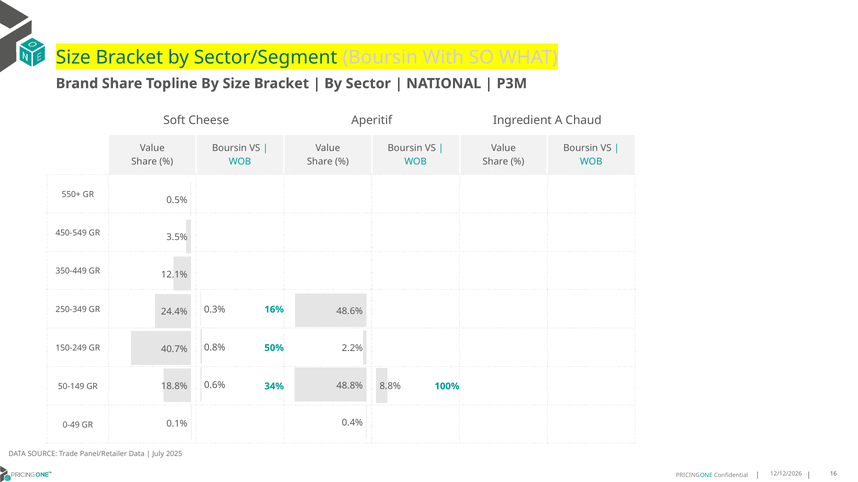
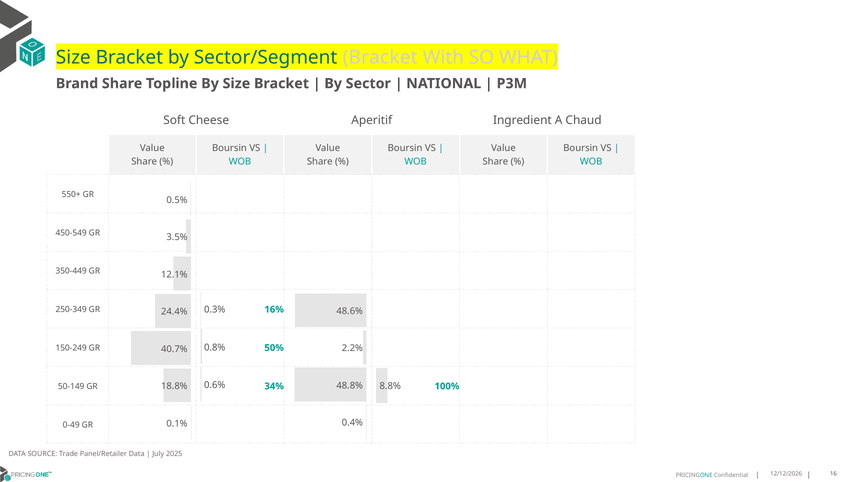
Sector/Segment Boursin: Boursin -> Bracket (380, 58)
